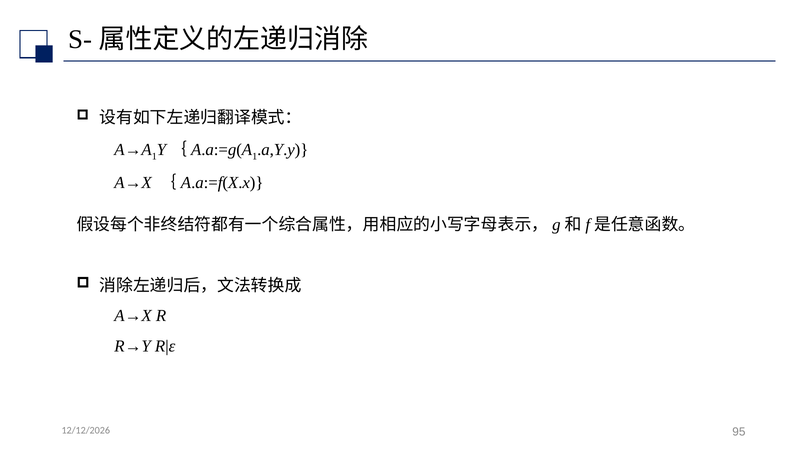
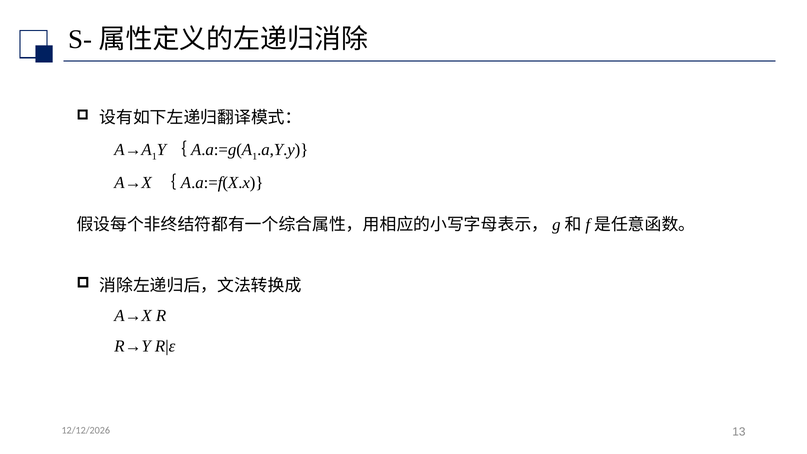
95: 95 -> 13 (739, 432)
